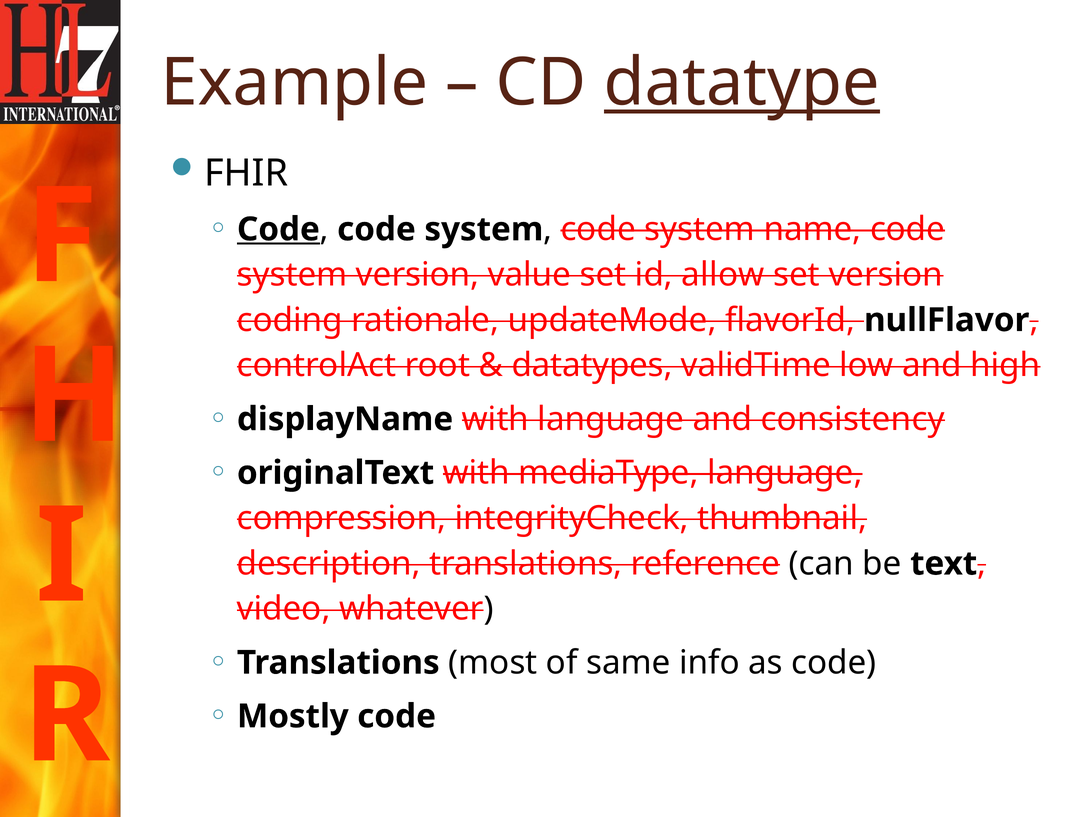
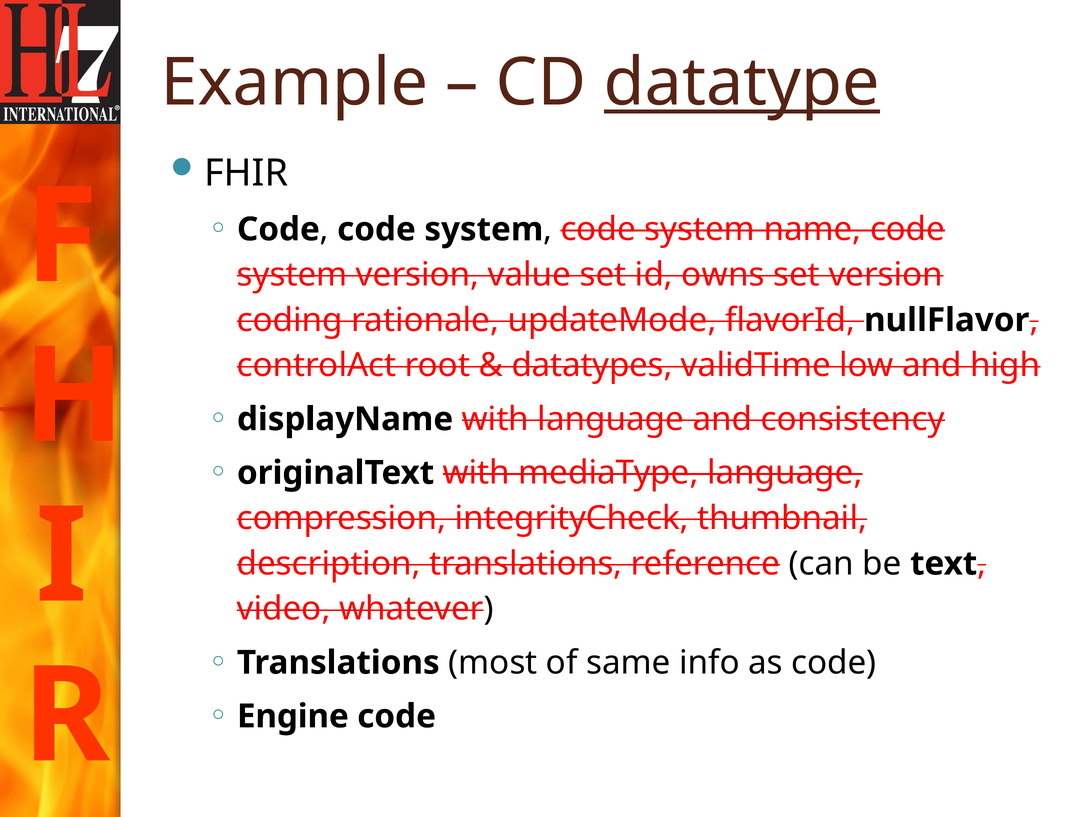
Code underline: present -> none (278, 229)
allow: allow -> owns (723, 275)
Mostly: Mostly -> Engine (293, 716)
